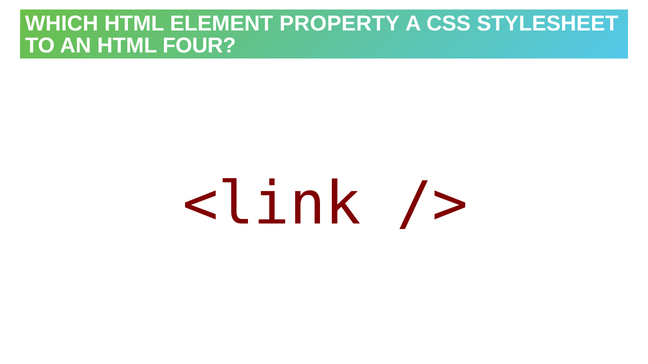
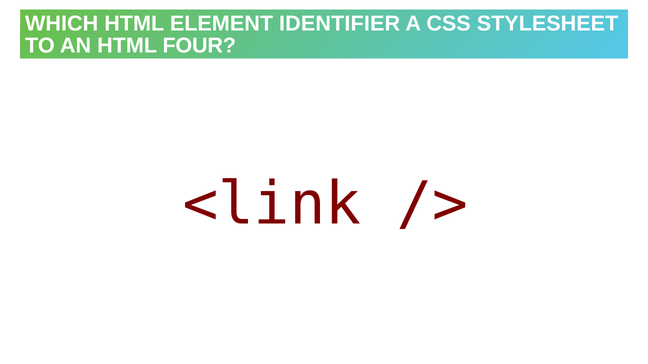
PROPERTY: PROPERTY -> IDENTIFIER (340, 24)
